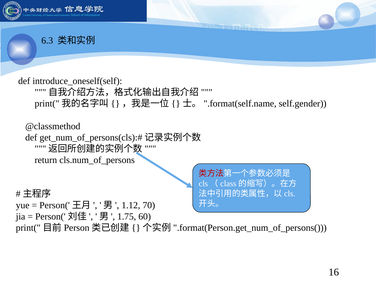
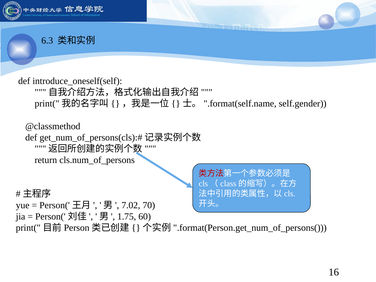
1.12: 1.12 -> 7.02 (131, 205)
